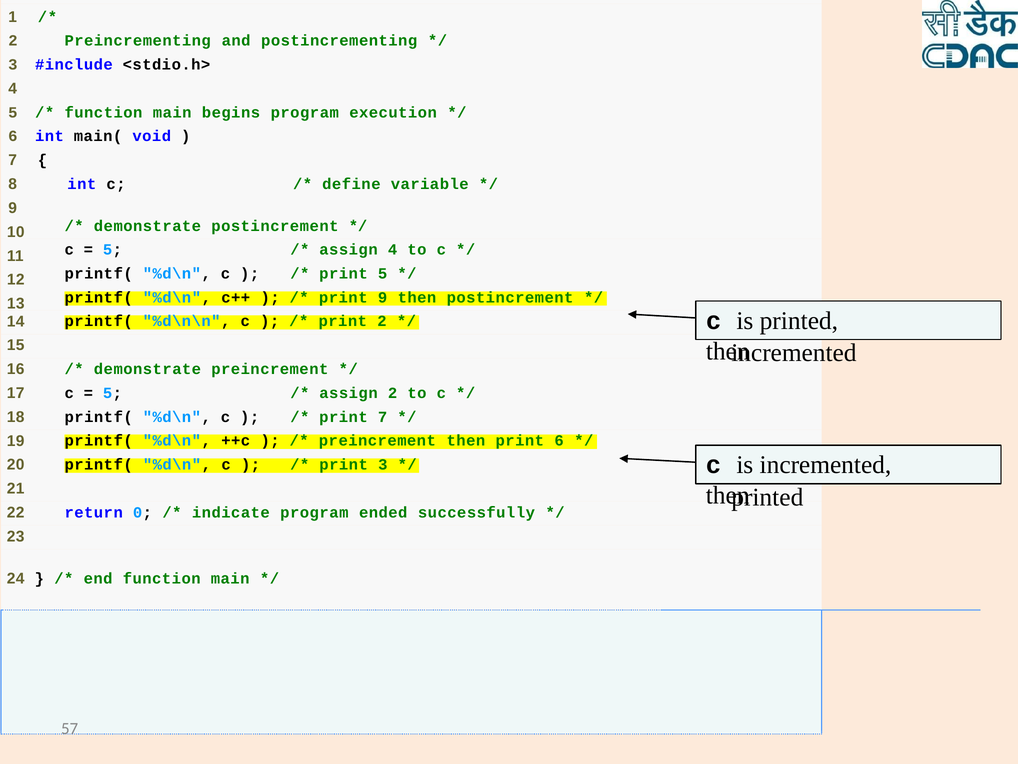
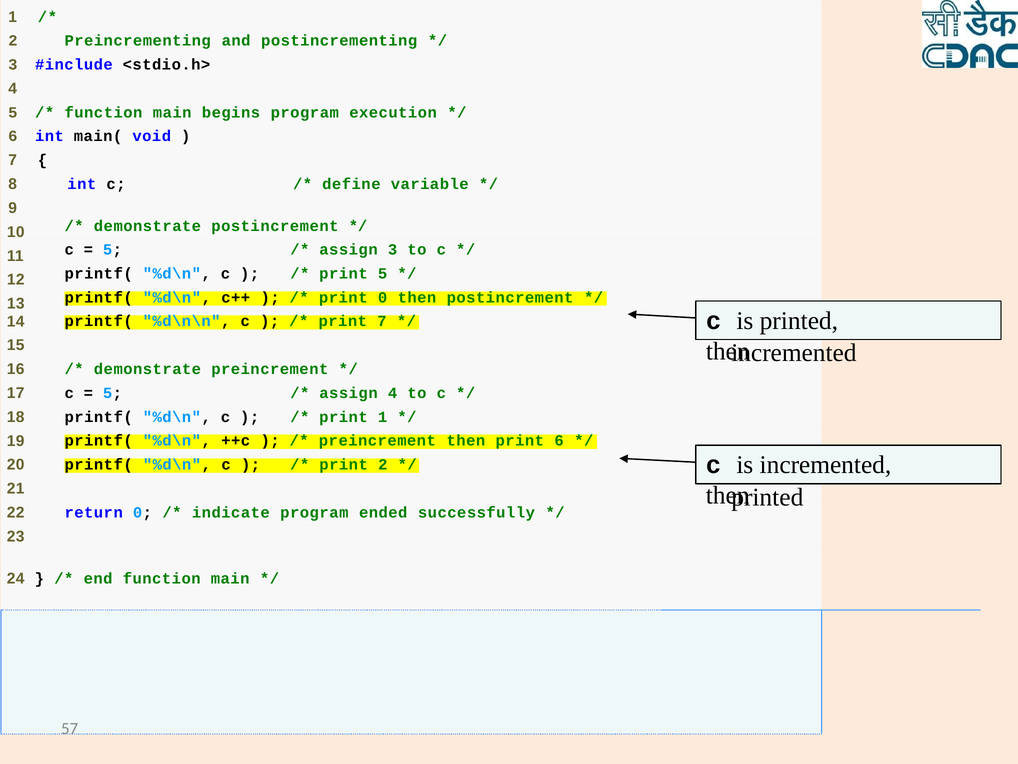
assign 4: 4 -> 3 (393, 250)
print 9: 9 -> 0 (383, 297)
print 2: 2 -> 7 (382, 321)
assign 2: 2 -> 4 (393, 393)
print 7: 7 -> 1 (383, 417)
print 3: 3 -> 2 (383, 464)
